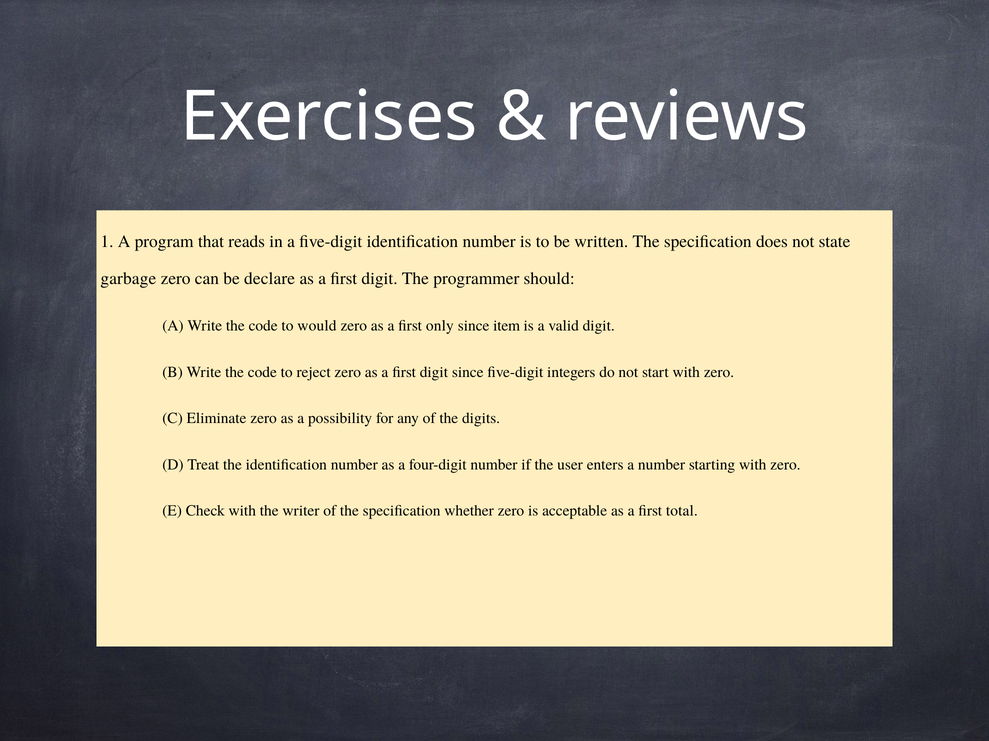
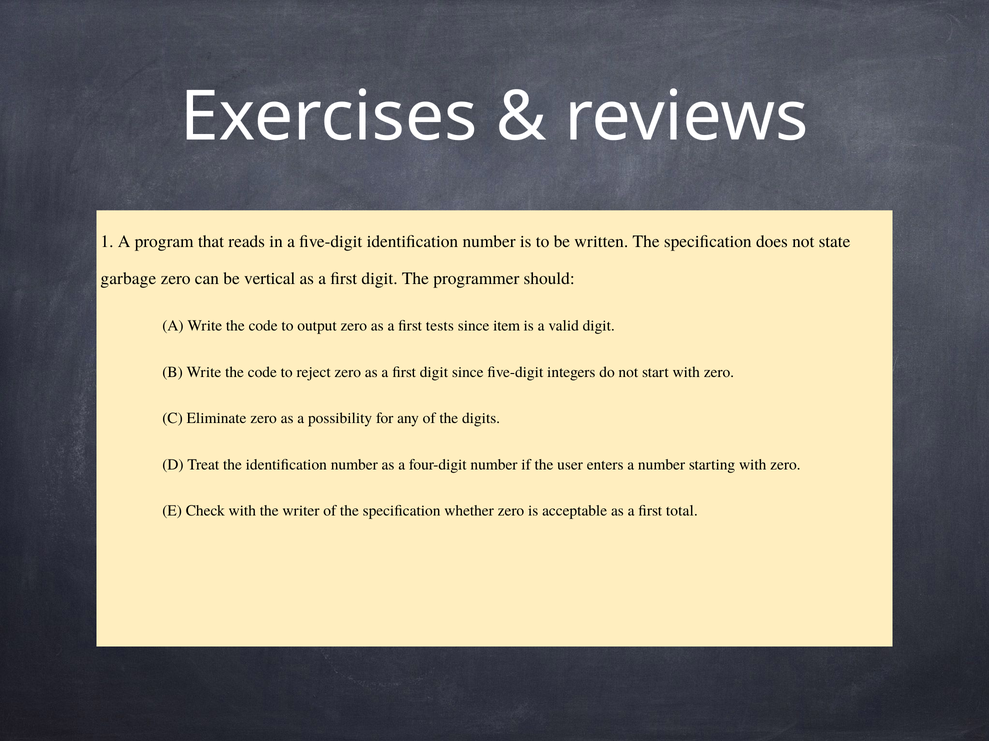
declare: declare -> vertical (270, 279)
would: would -> output (317, 326)
only: only -> tests (440, 326)
